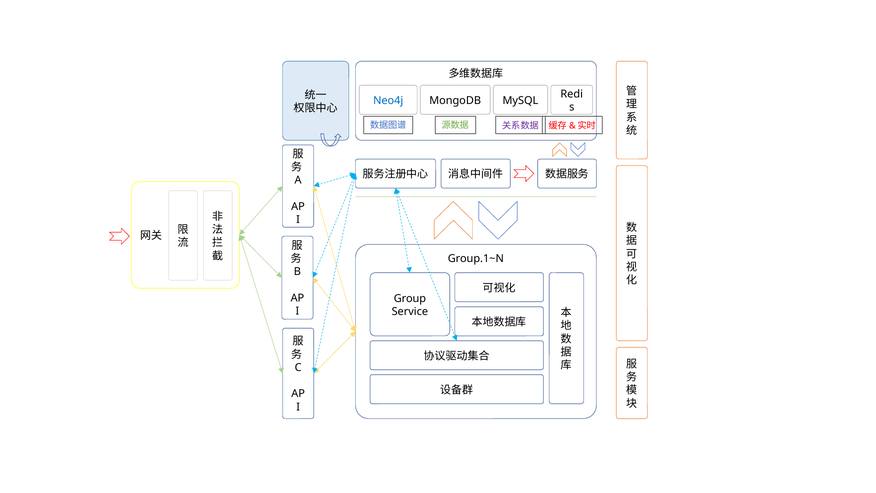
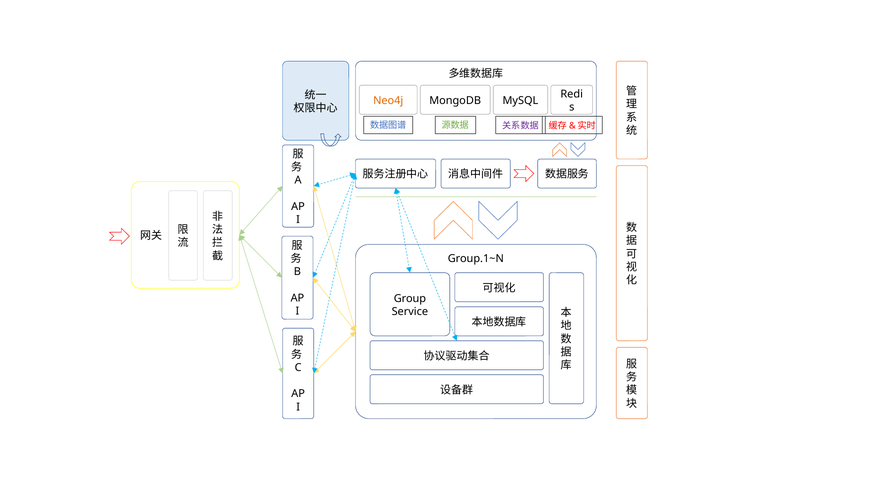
Neo4j colour: blue -> orange (388, 100)
